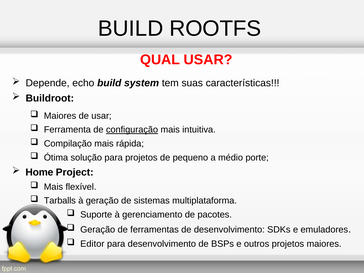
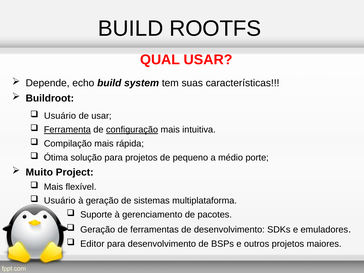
Maiores: Maiores -> Usuário (60, 116)
Ferramenta underline: none -> present (67, 130)
Home: Home -> Muito (39, 172)
Tarballs: Tarballs -> Usuário (60, 201)
